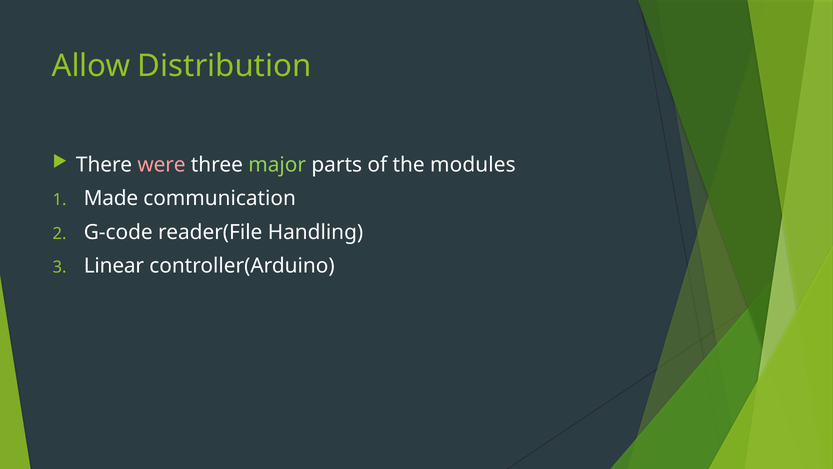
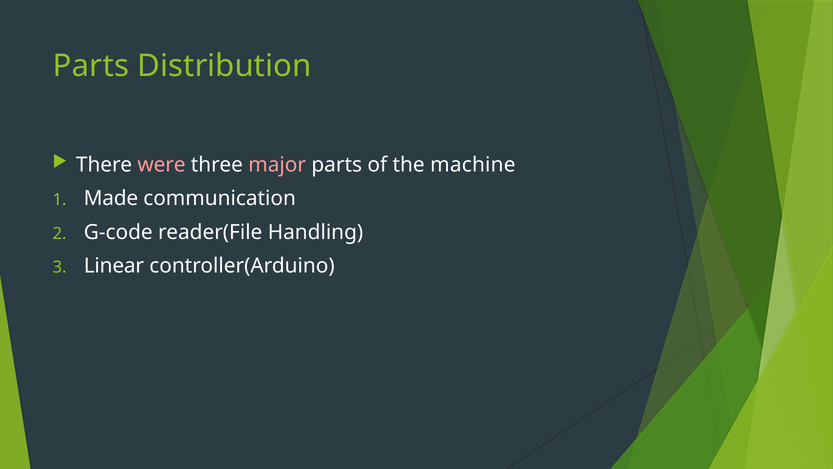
Allow: Allow -> Parts (91, 66)
major colour: light green -> pink (277, 165)
modules: modules -> machine (473, 165)
